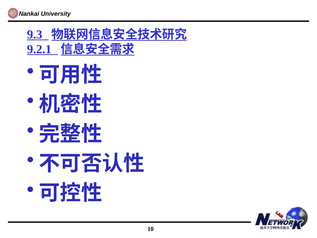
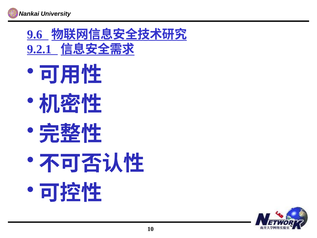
9.3: 9.3 -> 9.6 (35, 34)
